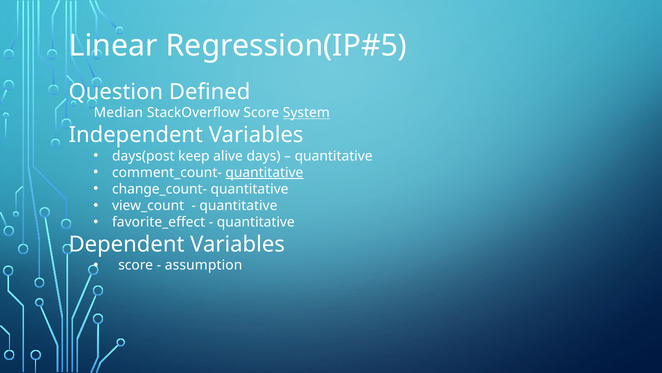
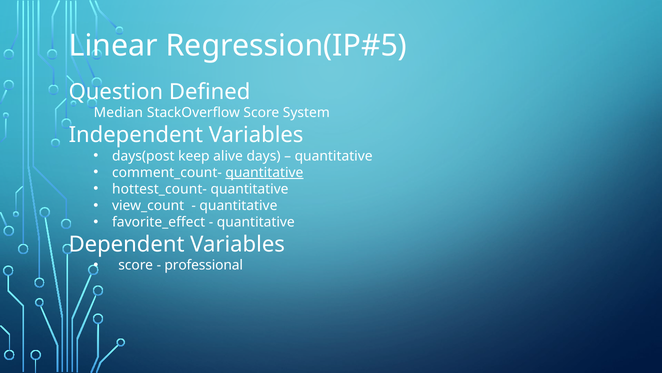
System underline: present -> none (306, 113)
change_count-: change_count- -> hottest_count- (159, 189)
assumption: assumption -> professional (204, 265)
